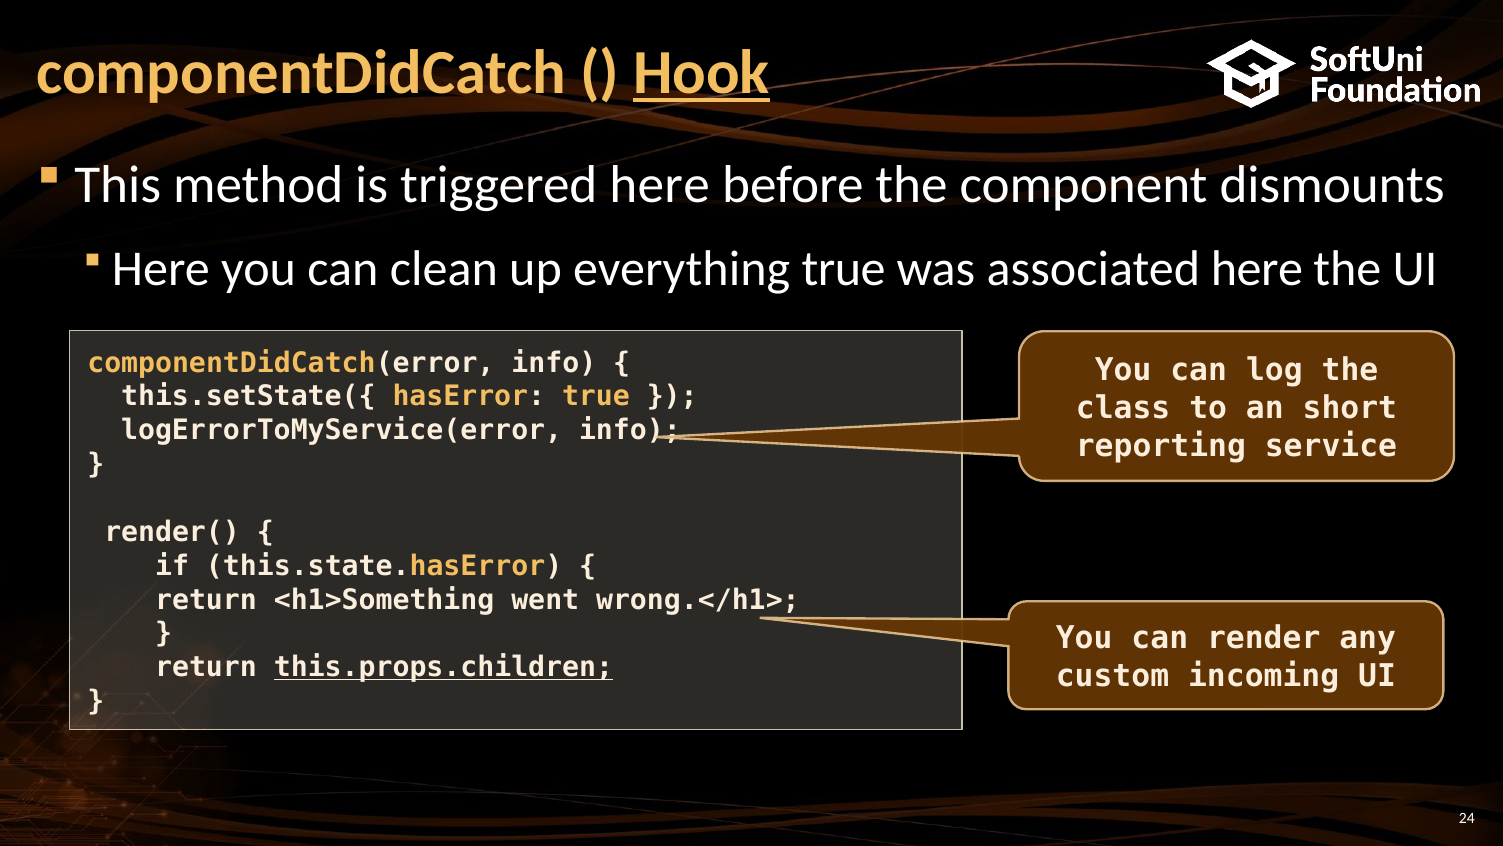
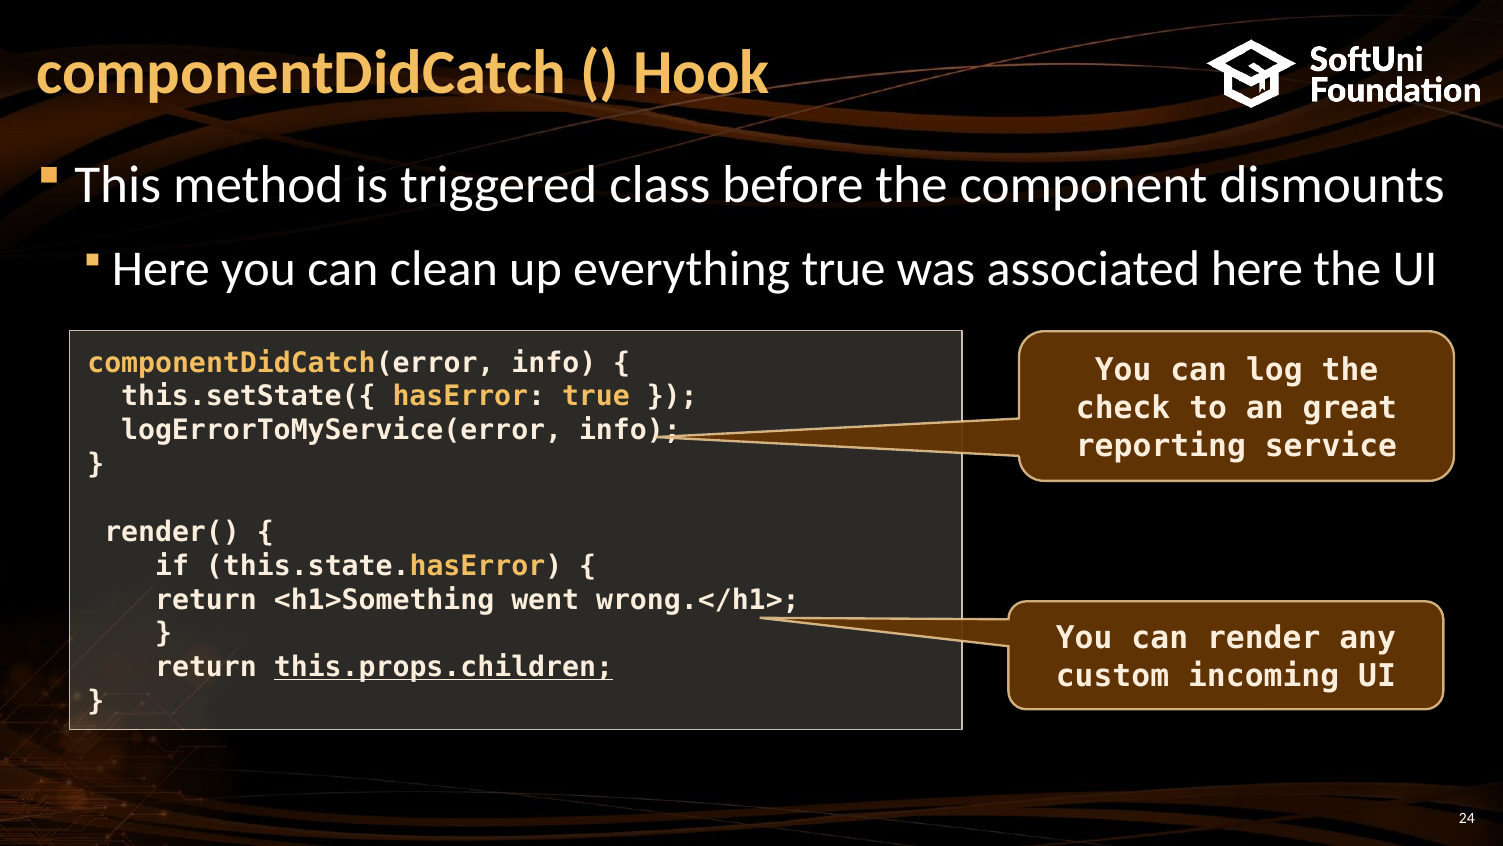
Hook underline: present -> none (701, 73)
triggered here: here -> class (660, 185)
class: class -> check (1123, 408)
short: short -> great (1350, 408)
